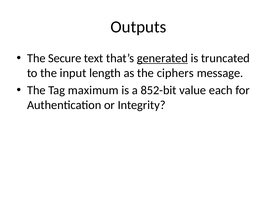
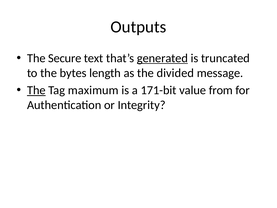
input: input -> bytes (73, 73)
ciphers: ciphers -> divided (175, 73)
The underline: none -> present (36, 90)
852-bit: 852-bit -> 171-bit (159, 90)
each: each -> from (221, 90)
